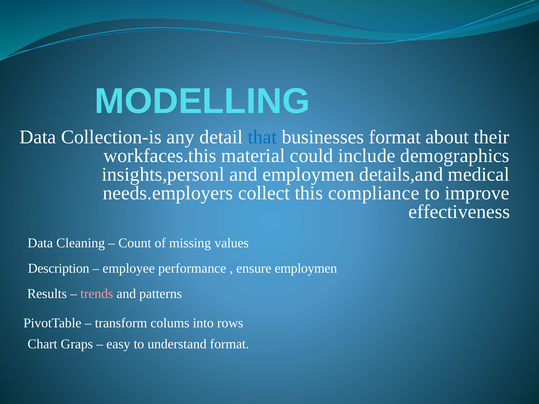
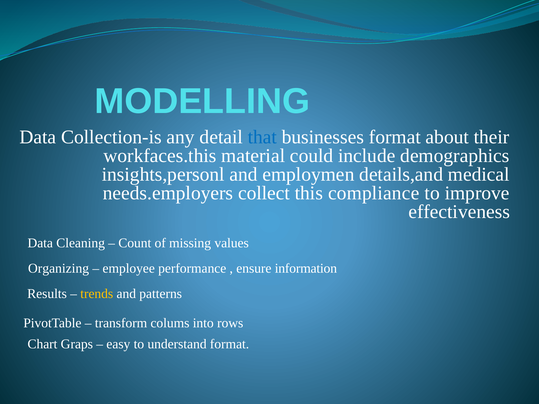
Description: Description -> Organizing (59, 269)
ensure employmen: employmen -> information (306, 269)
trends colour: pink -> yellow (97, 294)
